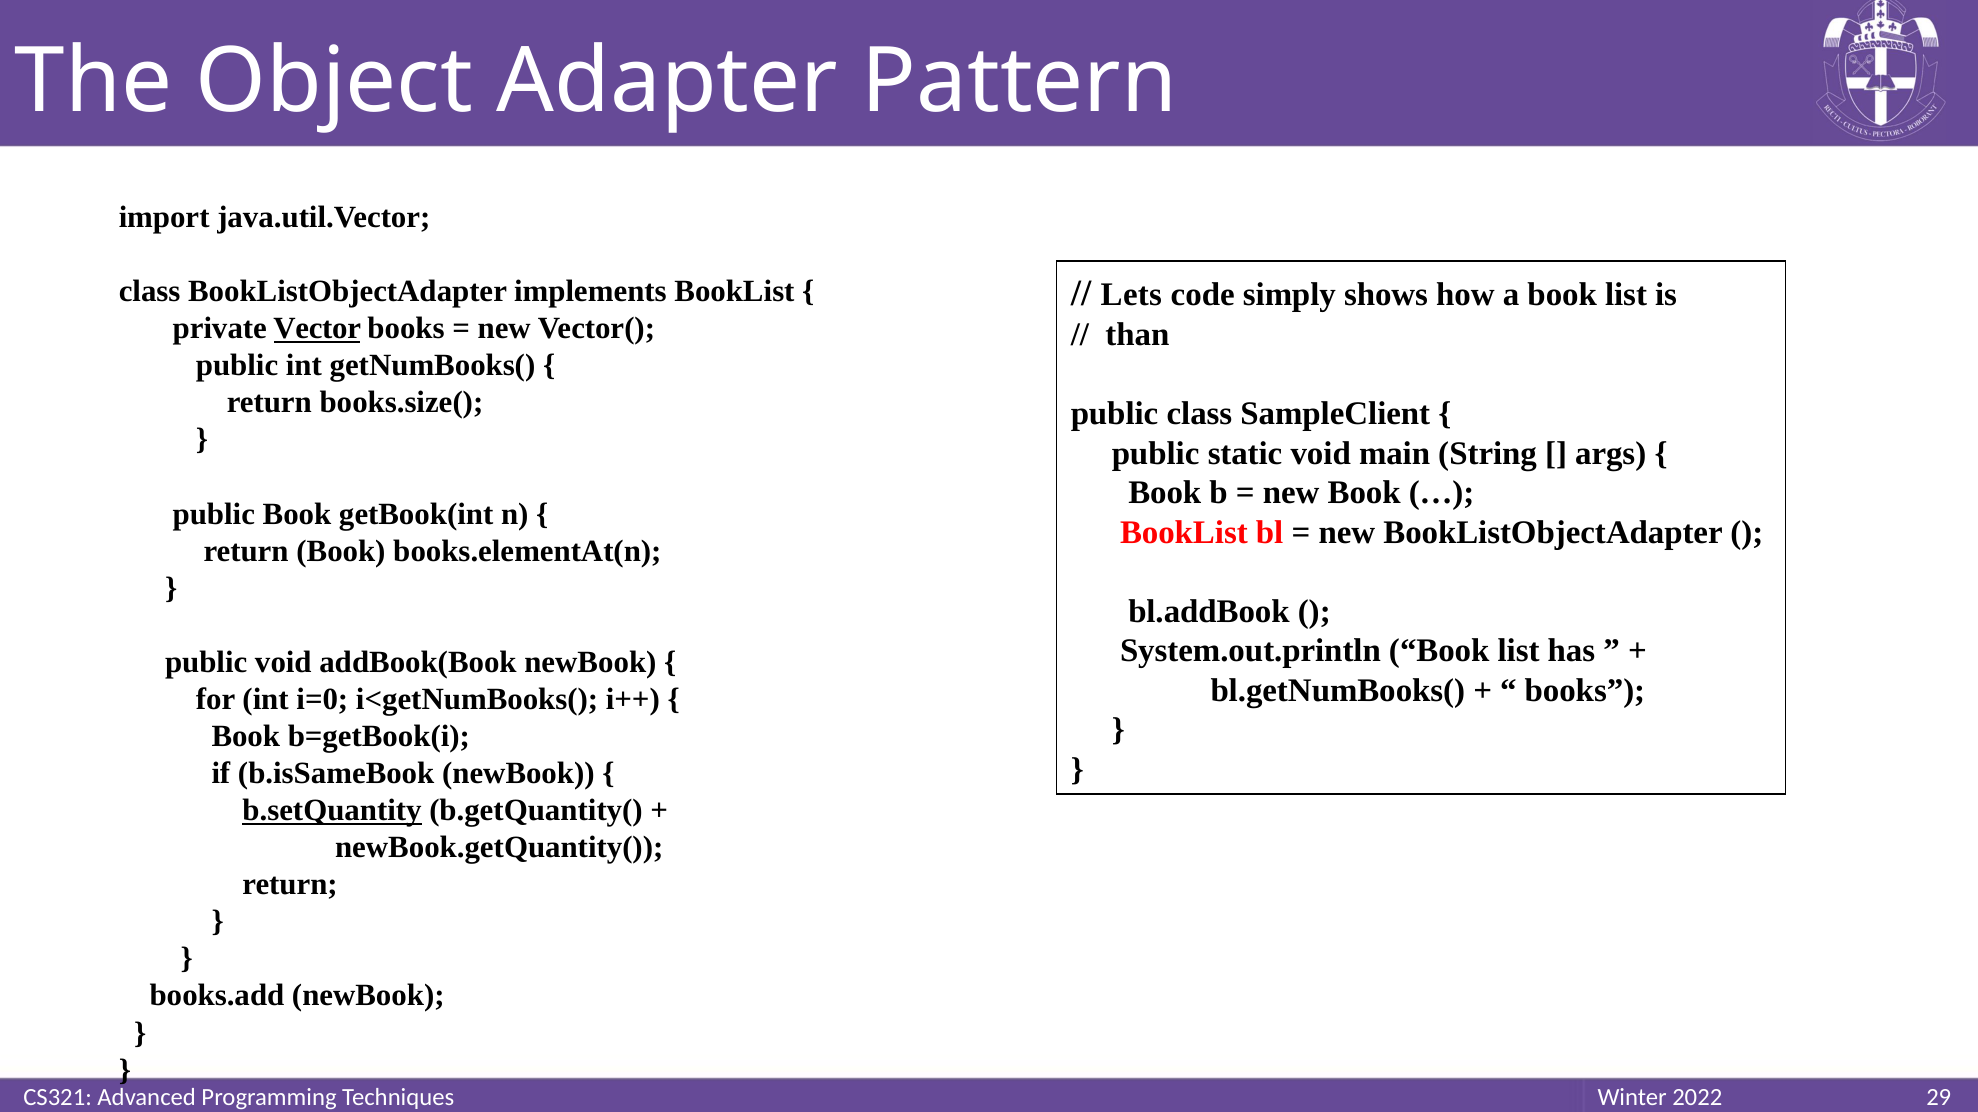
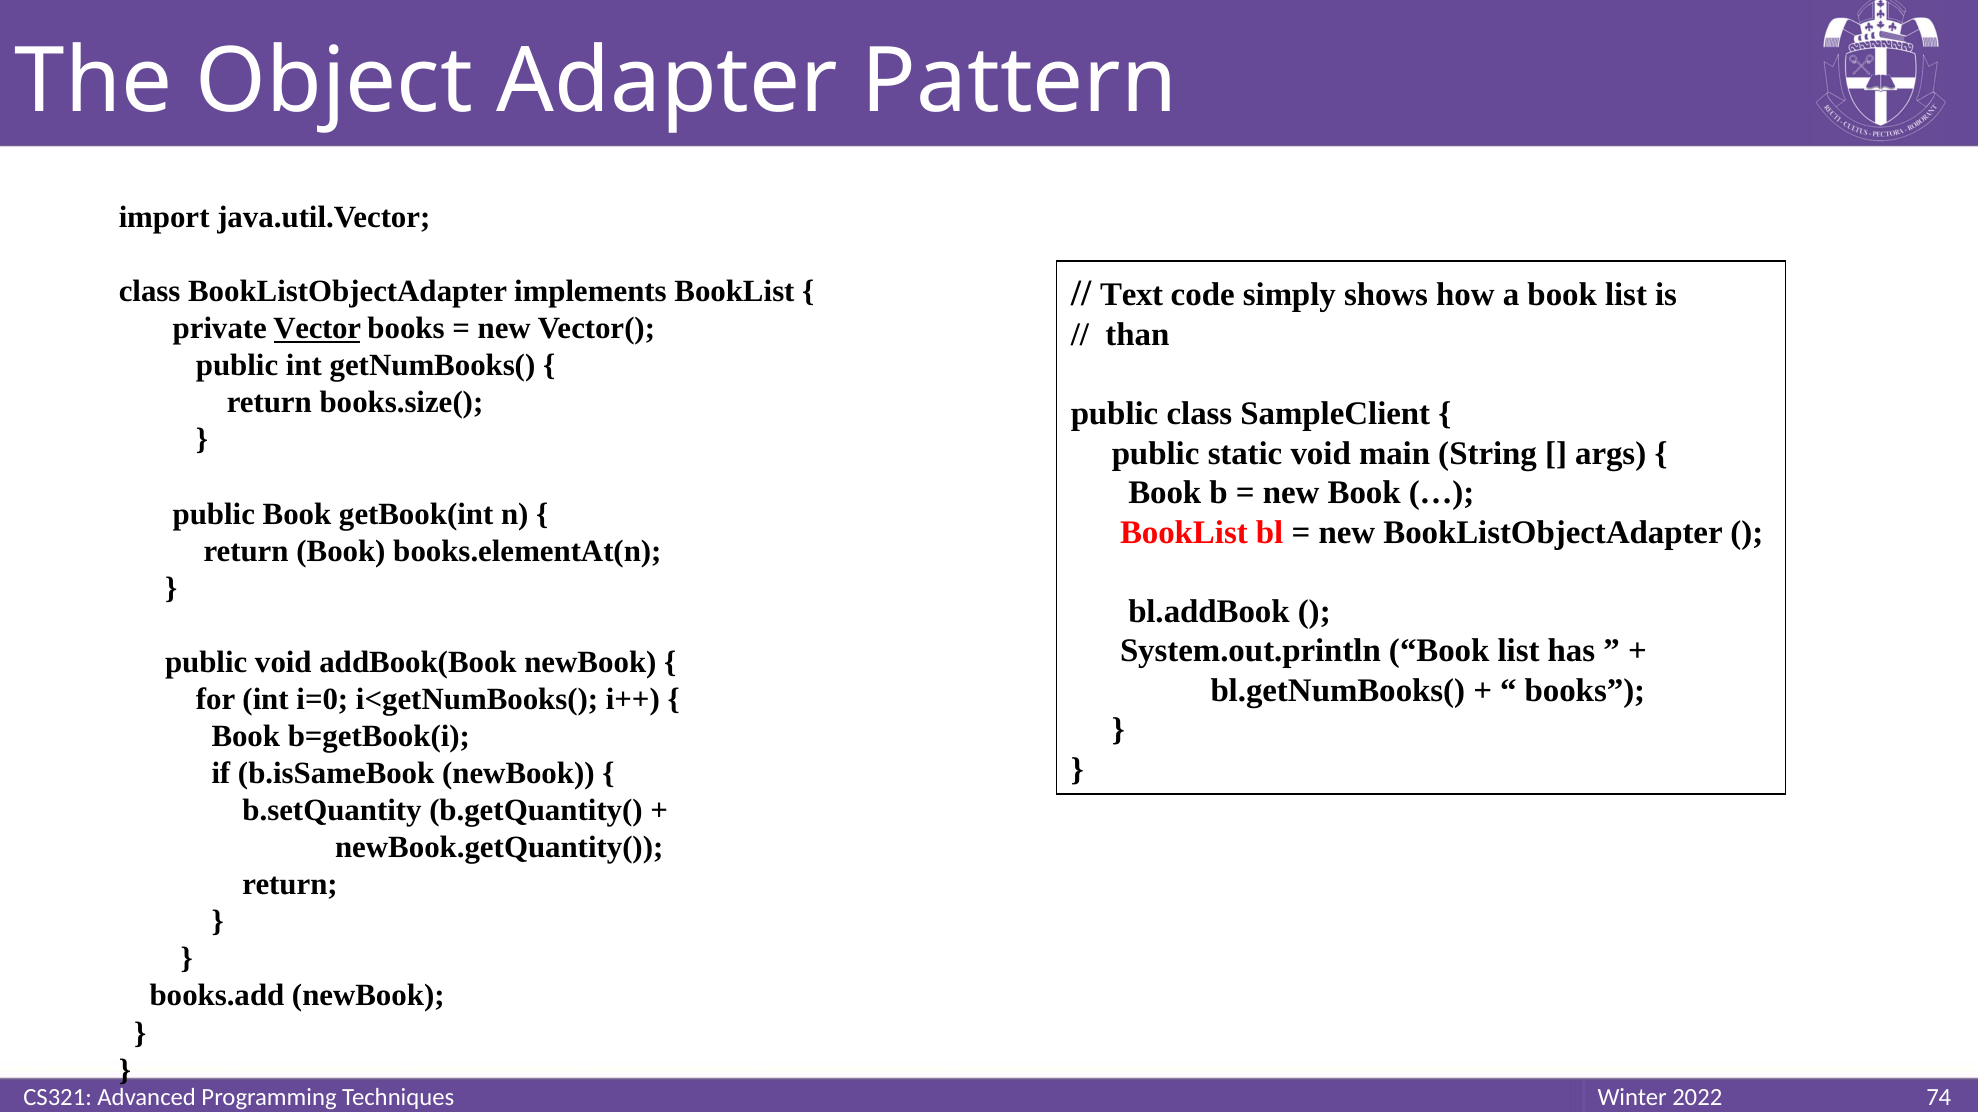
Lets: Lets -> Text (1132, 295)
b.setQuantity underline: present -> none (332, 811)
29: 29 -> 74 (1939, 1098)
